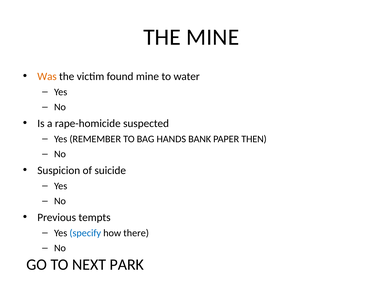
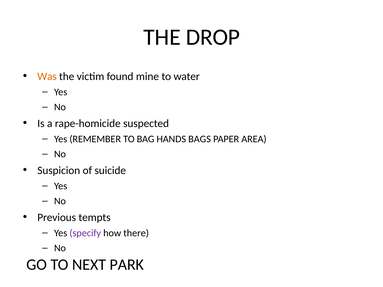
THE MINE: MINE -> DROP (213, 37)
BANK: BANK -> BAGS (200, 139)
THEN: THEN -> AREA (254, 139)
specify colour: blue -> purple (85, 233)
